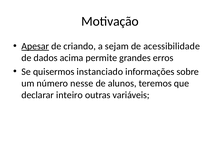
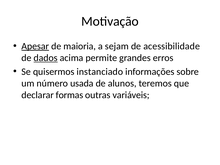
criando: criando -> maioria (80, 46)
dados underline: none -> present (46, 58)
nesse: nesse -> usada (82, 83)
inteiro: inteiro -> formas (69, 95)
